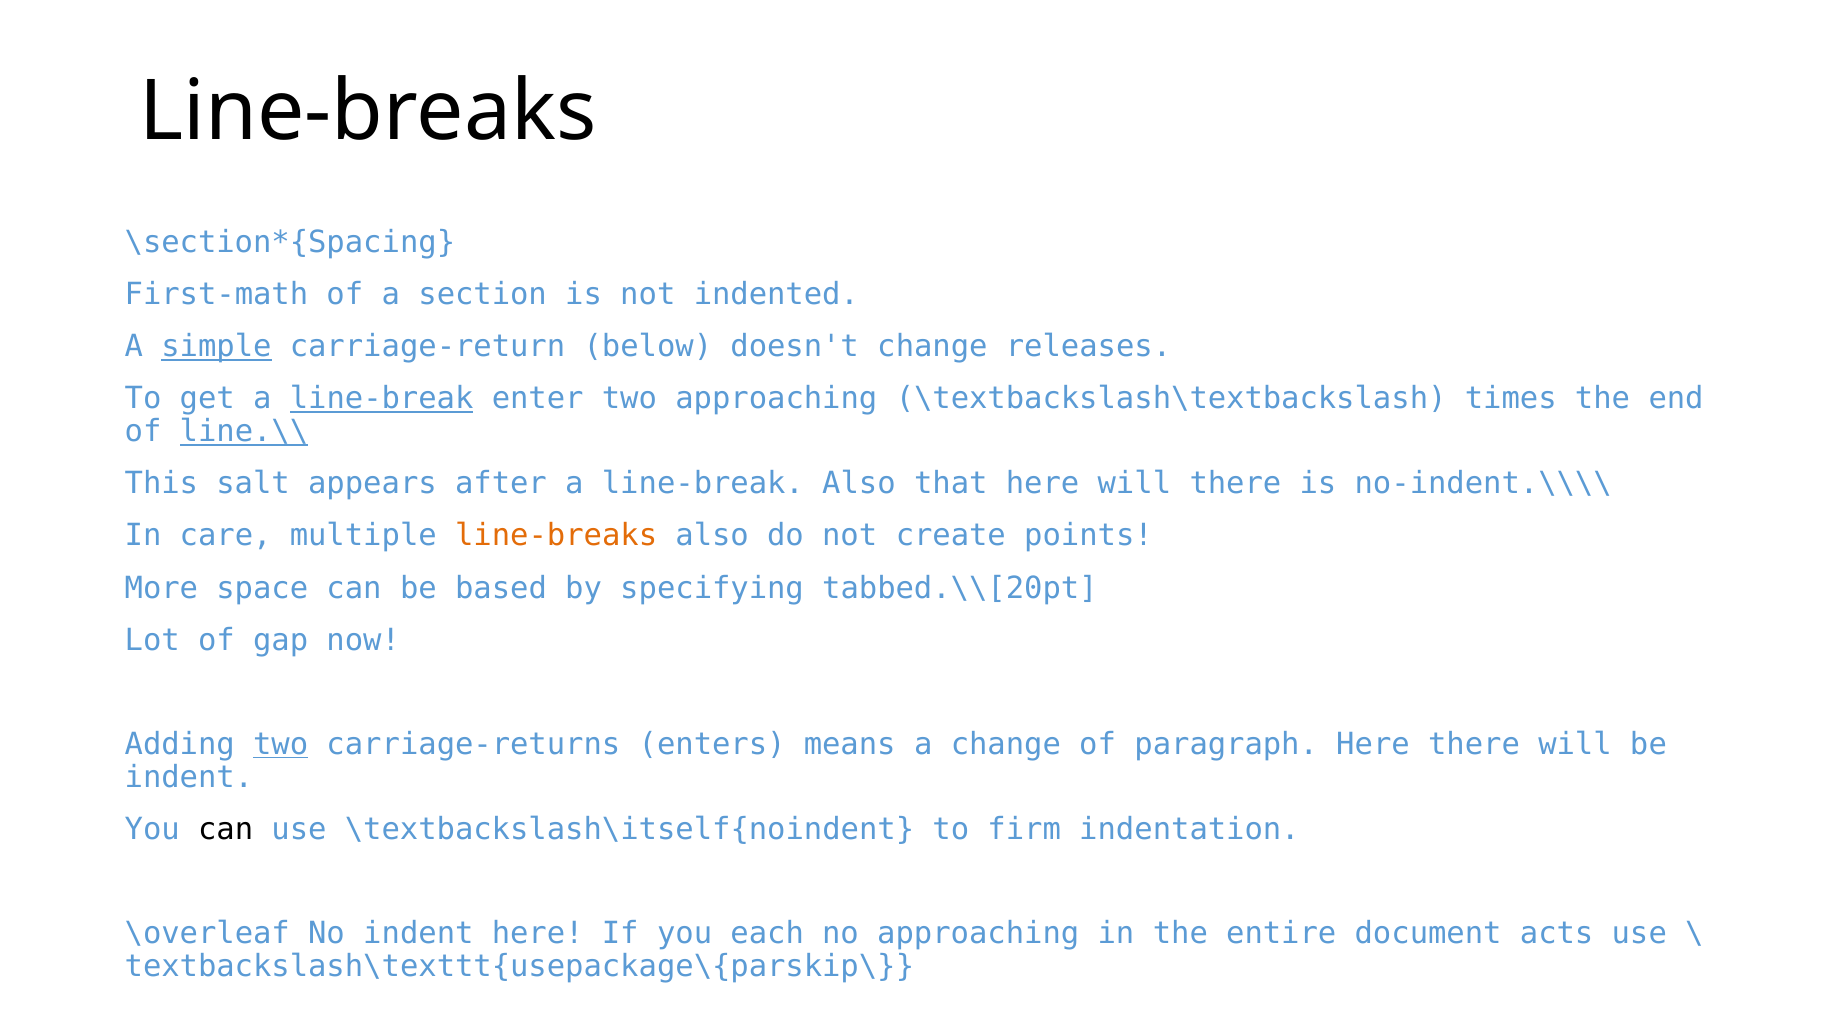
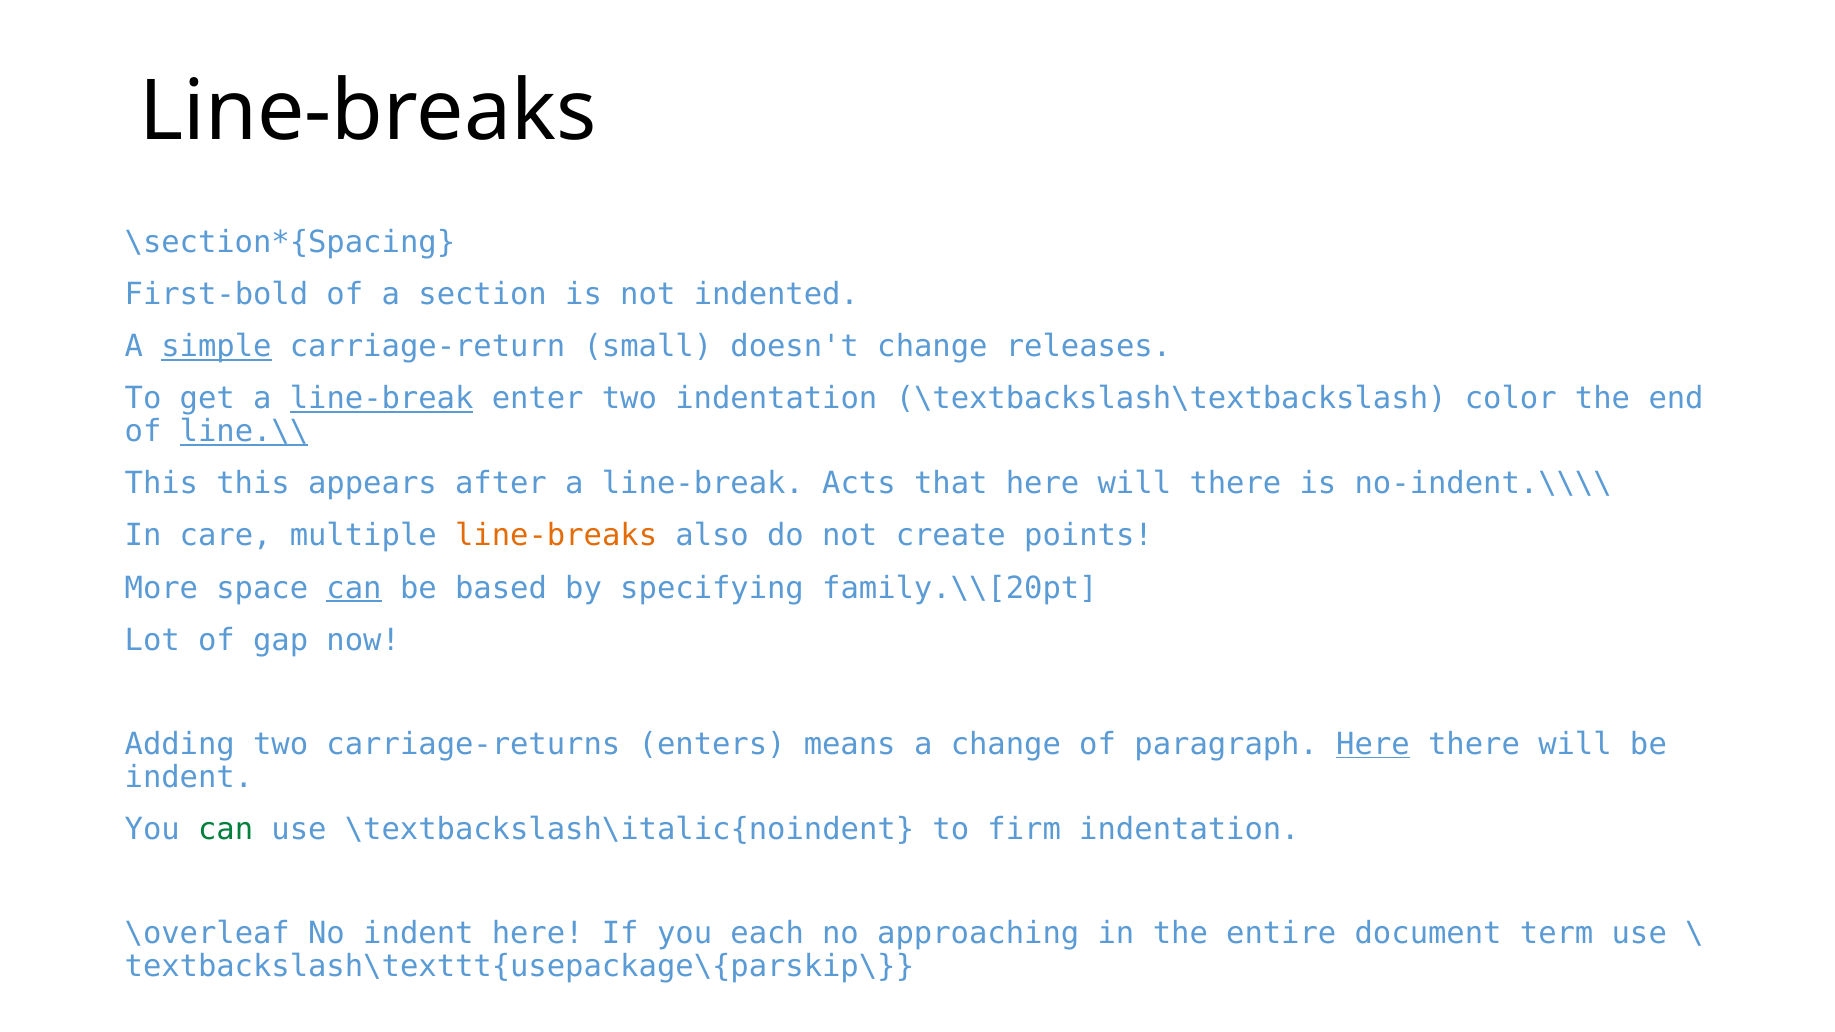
First-math: First-math -> First-bold (216, 294)
below: below -> small (648, 347)
two approaching: approaching -> indentation (776, 399)
times: times -> color (1511, 399)
This salt: salt -> this (253, 484)
line-break Also: Also -> Acts (859, 484)
can underline: none -> present (354, 588)
tabbed.\\[20pt: tabbed.\\[20pt -> family.\\[20pt (960, 588)
two underline: present -> none (281, 744)
Here underline: none -> present (1373, 744)
can colour: black -> green (226, 830)
\textbackslash\itself{noindent: \textbackslash\itself{noindent -> \textbackslash\italic{noindent (630, 830)
acts: acts -> term (1557, 934)
